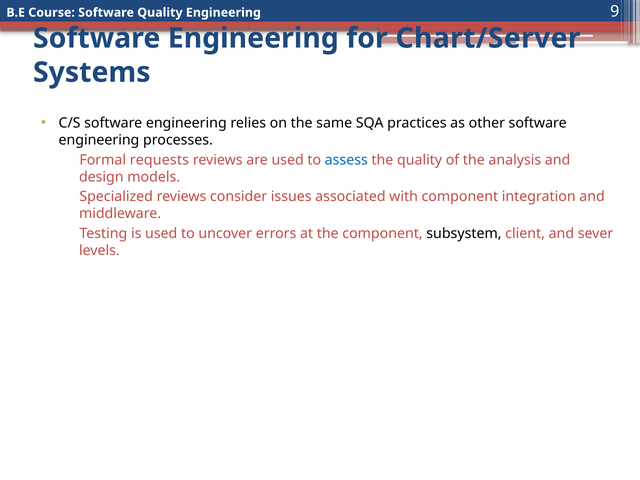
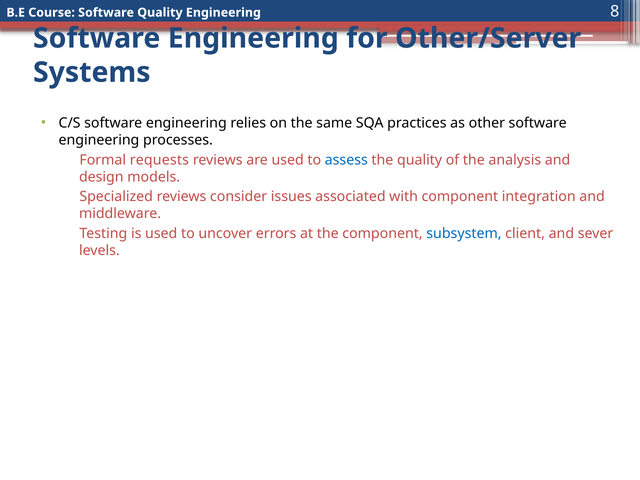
9: 9 -> 8 (615, 12)
Chart/Server: Chart/Server -> Other/Server (488, 38)
subsystem colour: black -> blue (464, 233)
